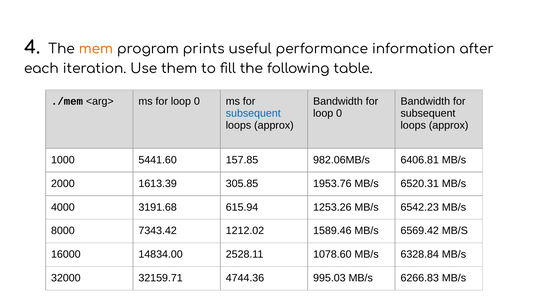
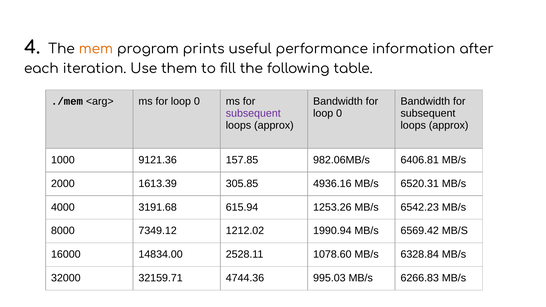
subsequent colour: blue -> purple (253, 113)
5441.60: 5441.60 -> 9121.36 (158, 160)
1953.76: 1953.76 -> 4936.16 (332, 184)
7343.42: 7343.42 -> 7349.12 (158, 231)
1589.46: 1589.46 -> 1990.94 (332, 231)
